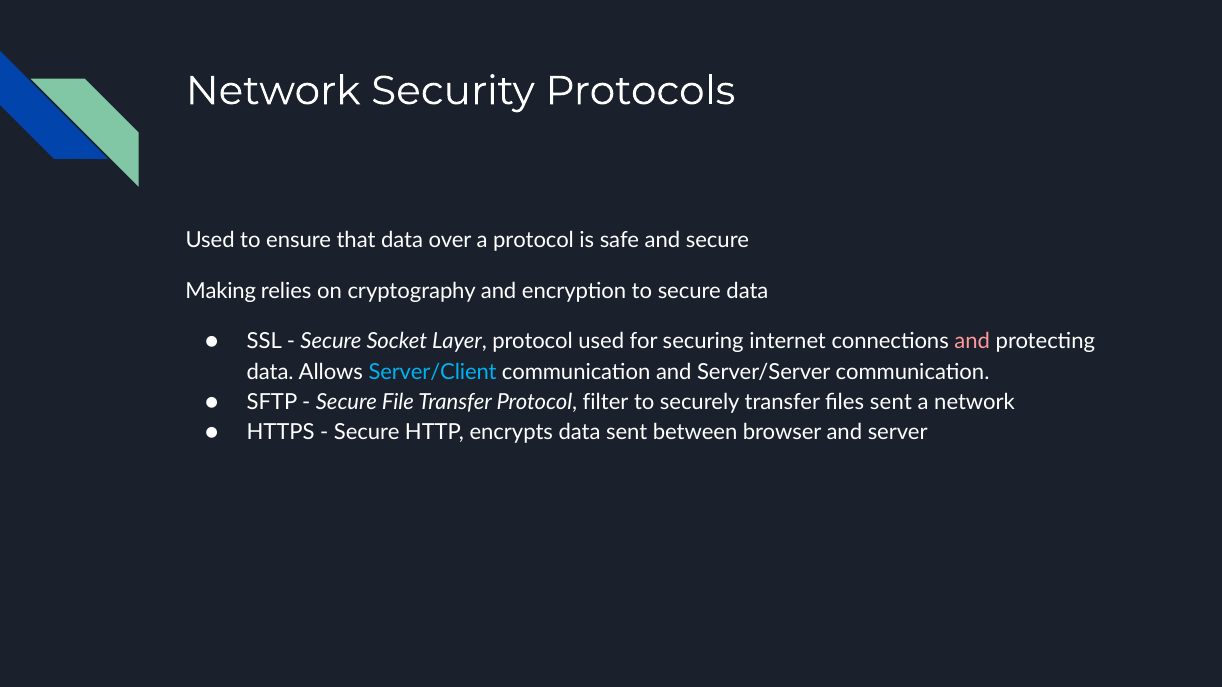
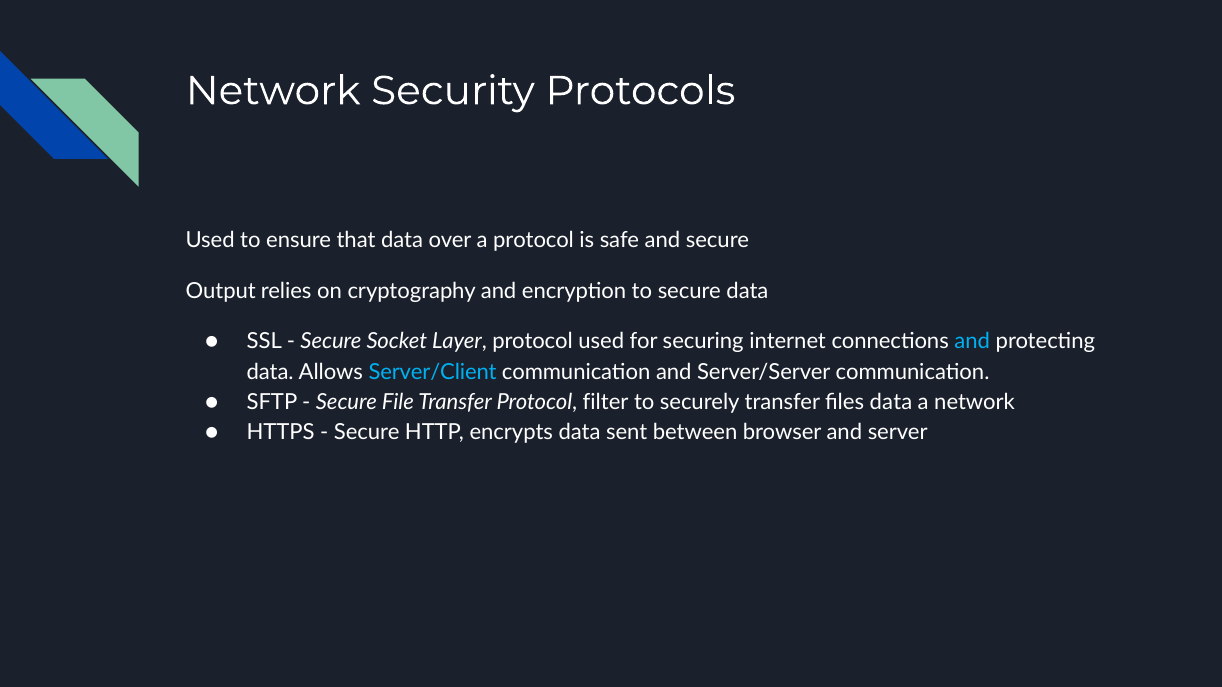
Making: Making -> Output (221, 291)
and colour: pink -> light blue (972, 342)
files sent: sent -> data (891, 402)
